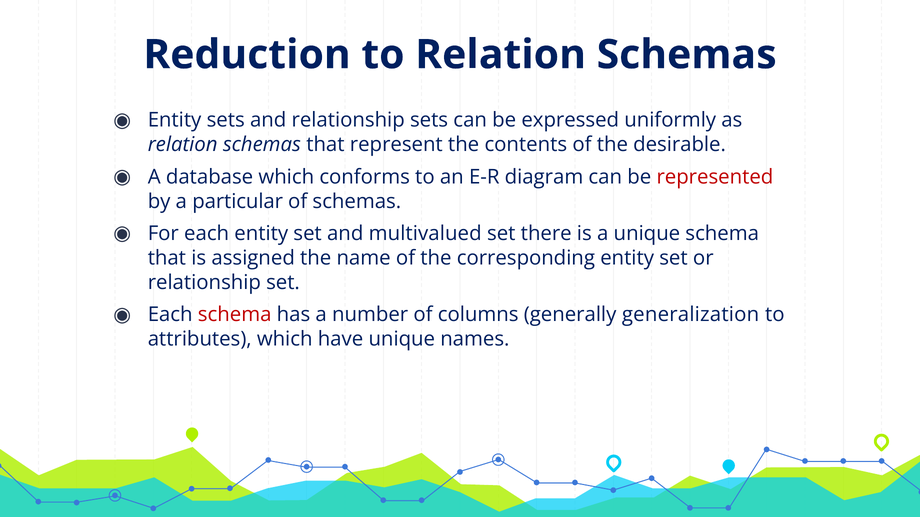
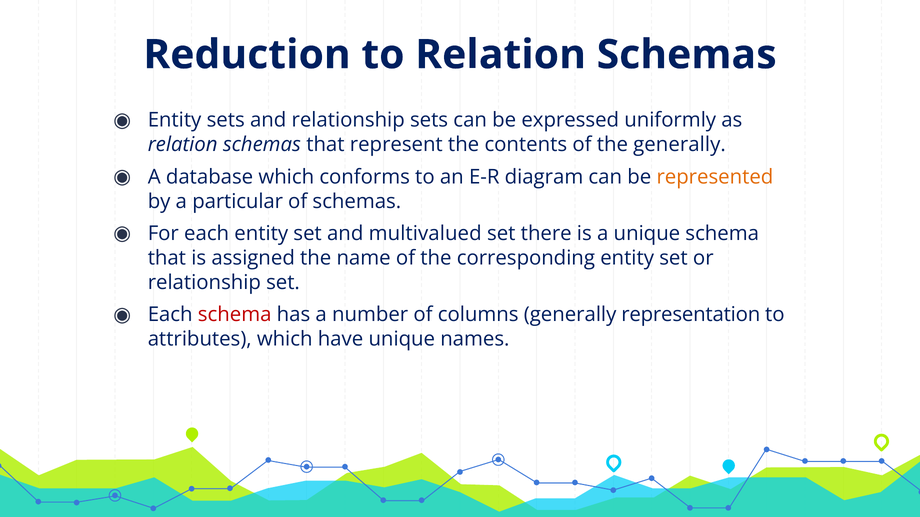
the desirable: desirable -> generally (679, 145)
represented colour: red -> orange (715, 177)
generalization: generalization -> representation (691, 315)
